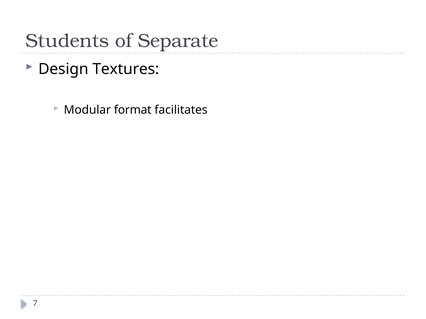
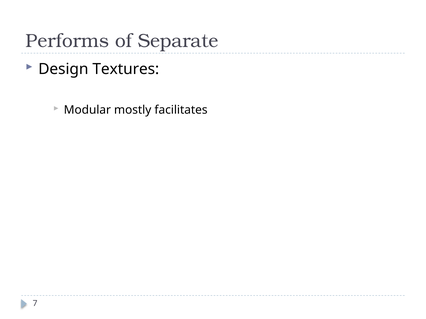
Students: Students -> Performs (67, 41)
format: format -> mostly (133, 110)
